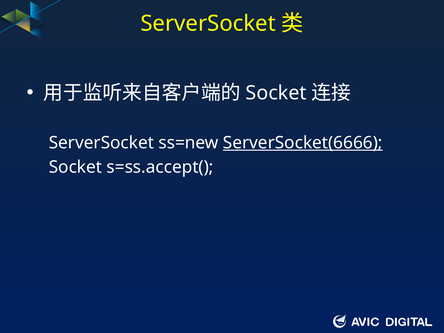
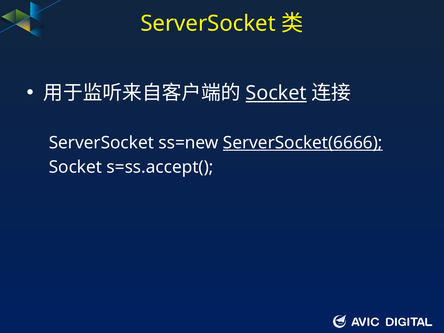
Socket underline: none -> present (276, 93)
